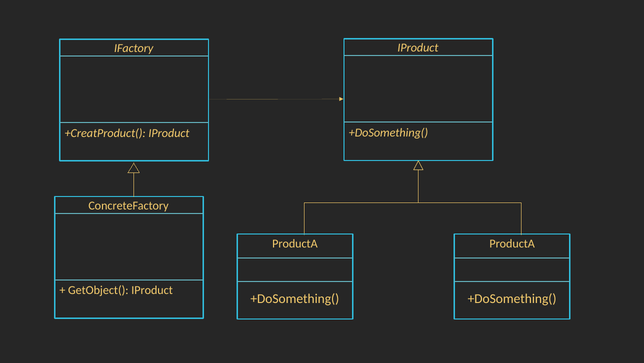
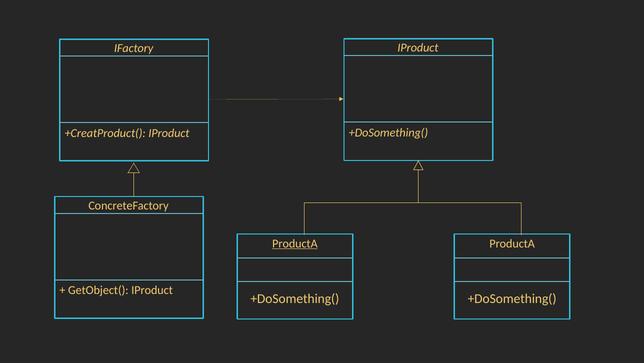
ProductA underline: none -> present (295, 243)
